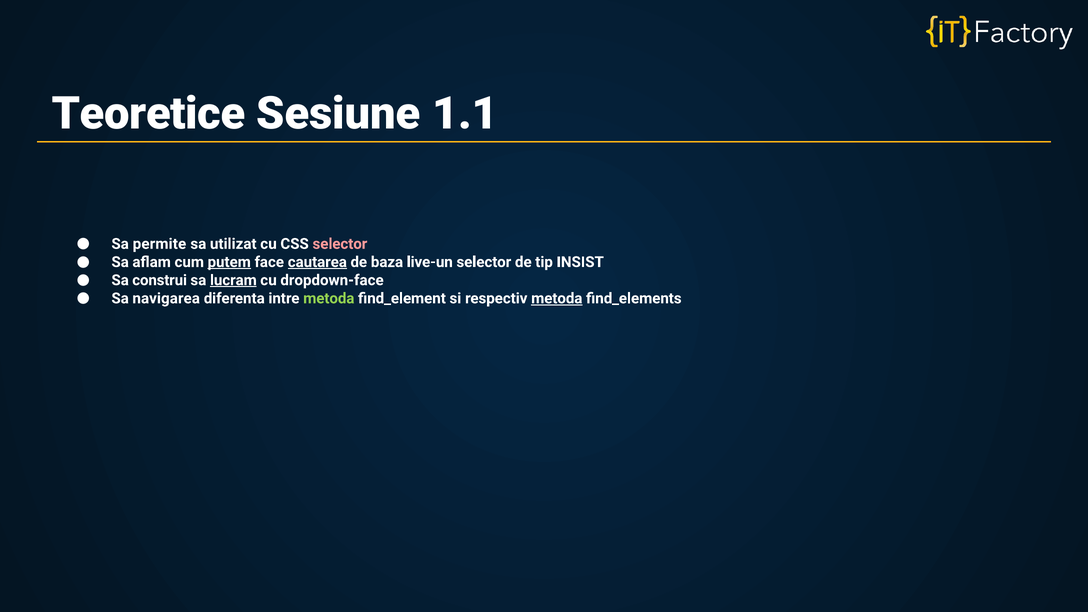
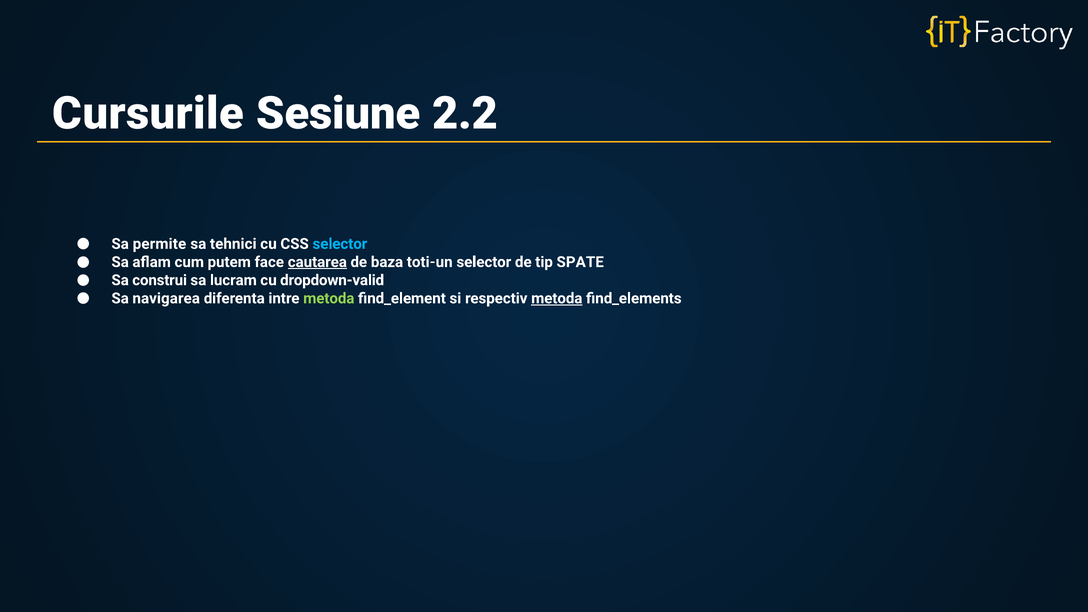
Teoretice: Teoretice -> Cursurile (148, 114)
1.1: 1.1 -> 2.2 (465, 114)
utilizat: utilizat -> tehnici (233, 244)
selector colour: pink -> light blue (340, 244)
putem underline: present -> none (229, 262)
live-un: live-un -> toti-un (430, 262)
INSIST: INSIST -> SPATE (580, 262)
lucram underline: present -> none (233, 280)
dropdown-face: dropdown-face -> dropdown-valid (332, 280)
